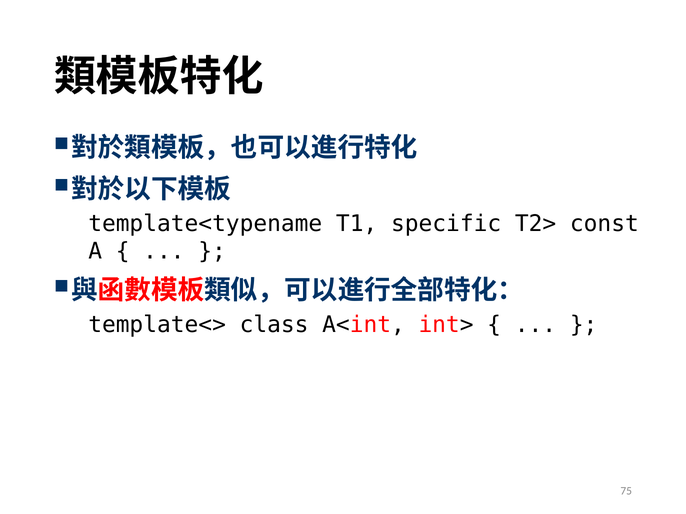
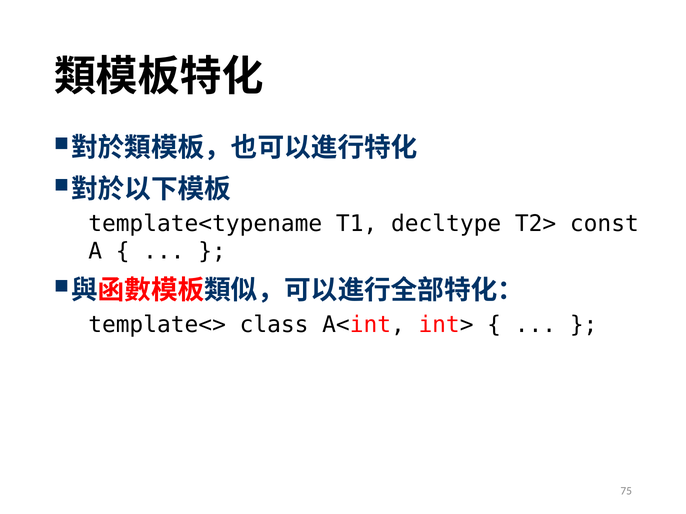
specific: specific -> decltype (446, 224)
